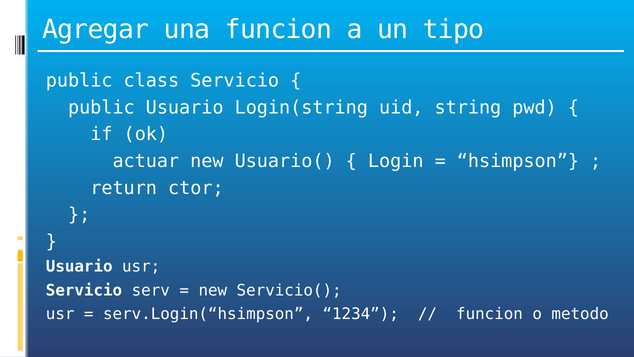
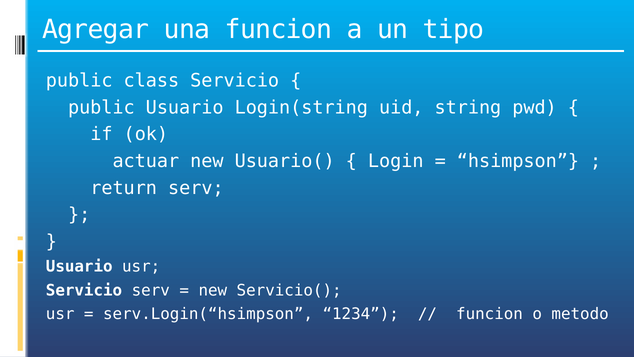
return ctor: ctor -> serv (196, 188)
